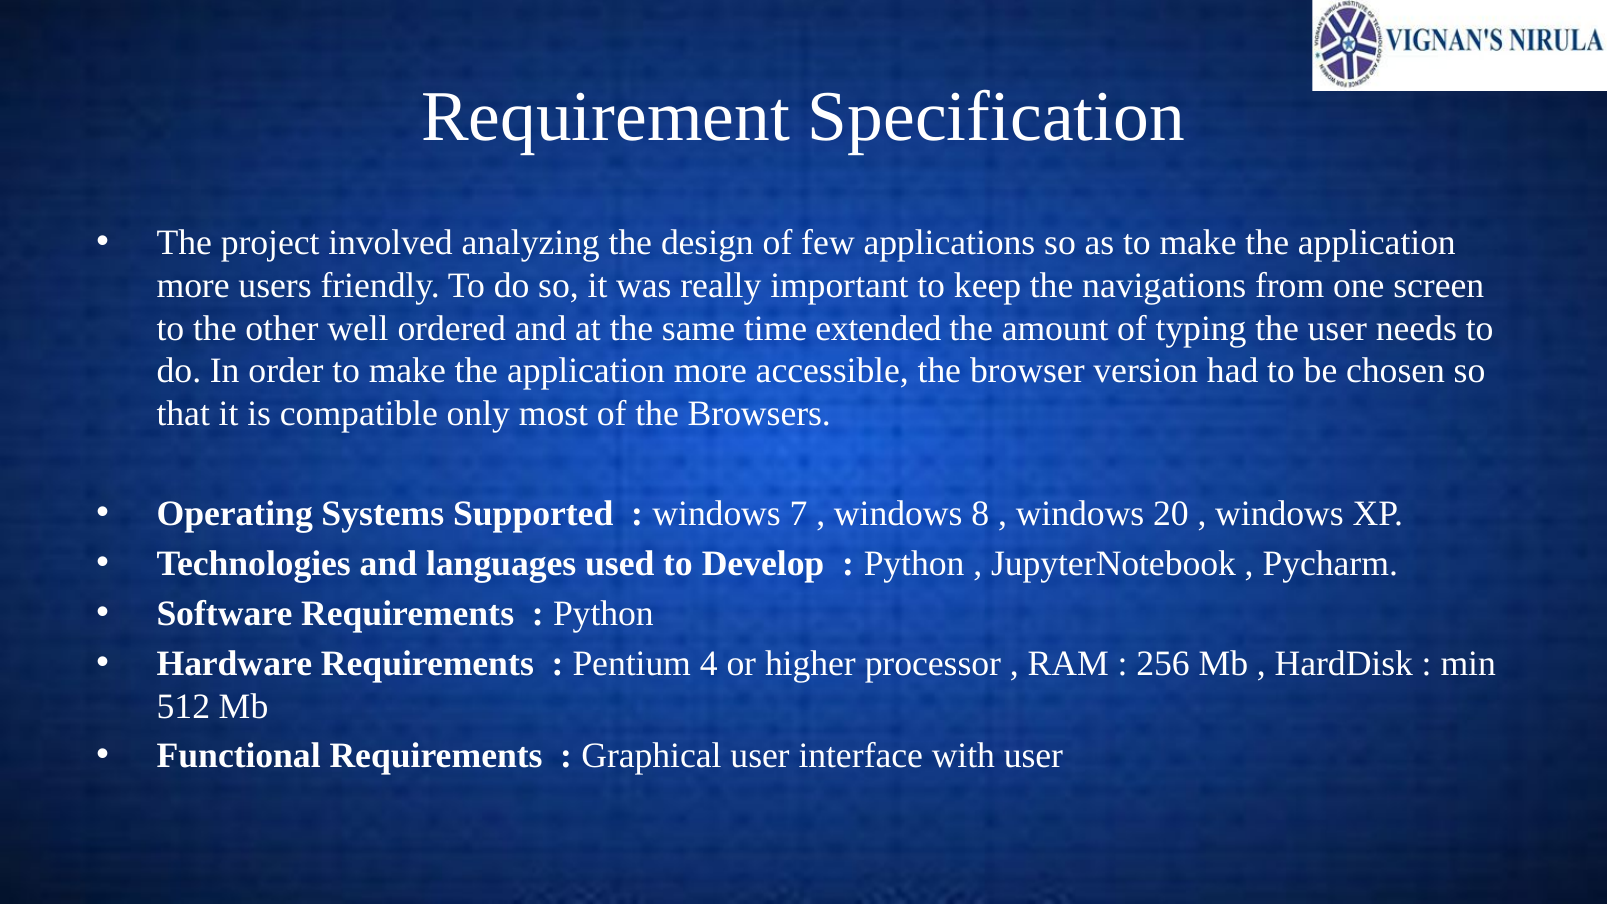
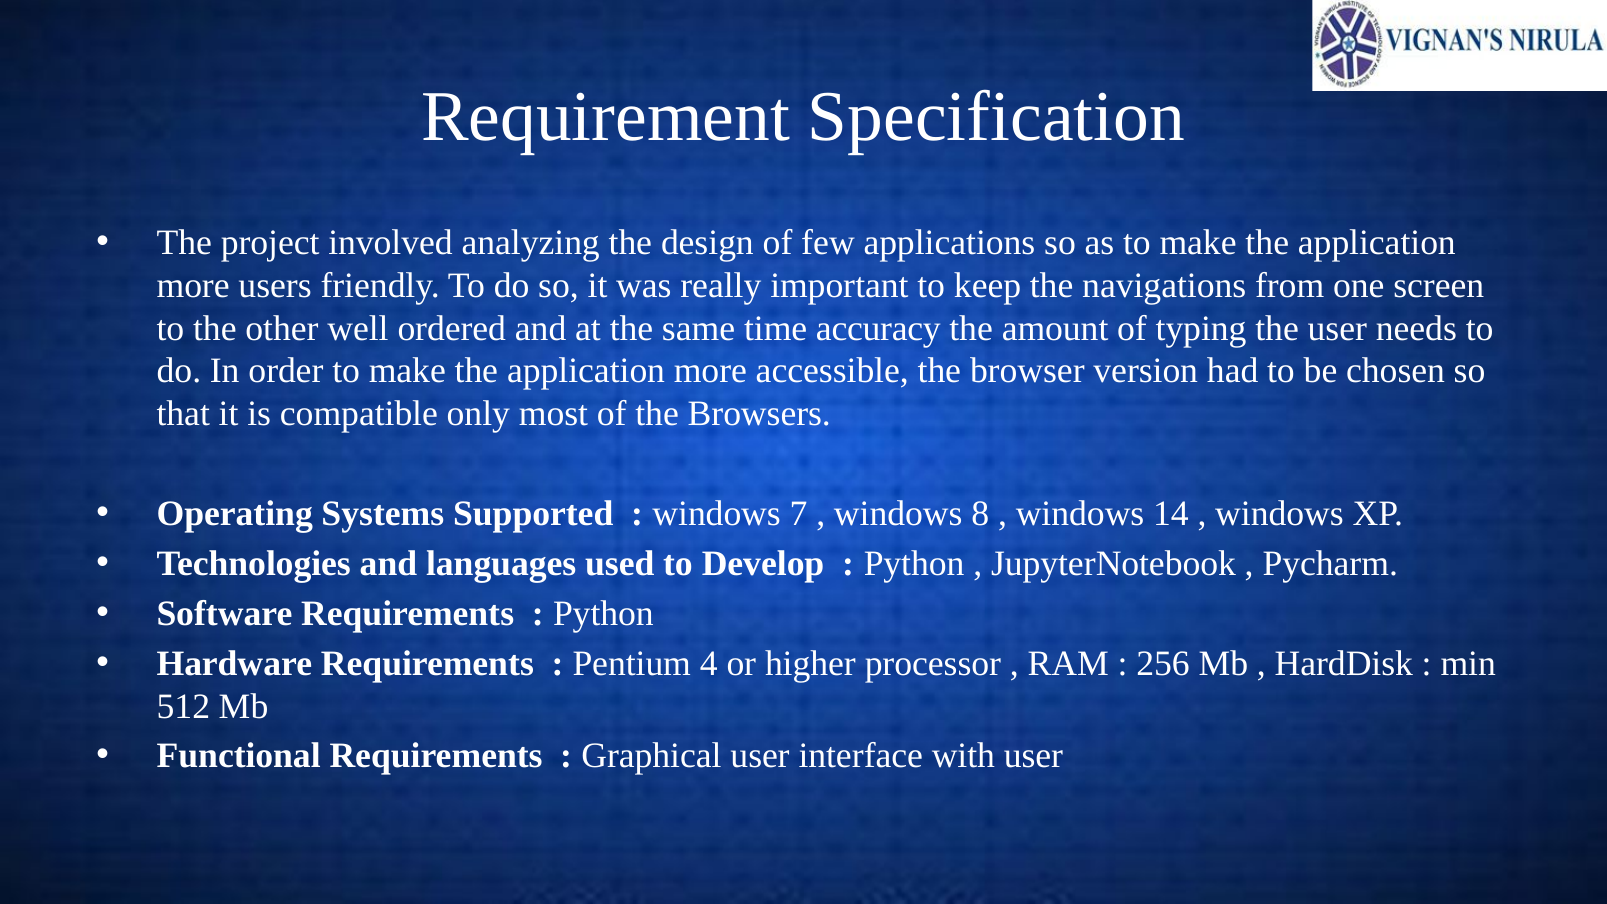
extended: extended -> accuracy (878, 328)
20: 20 -> 14 (1171, 514)
